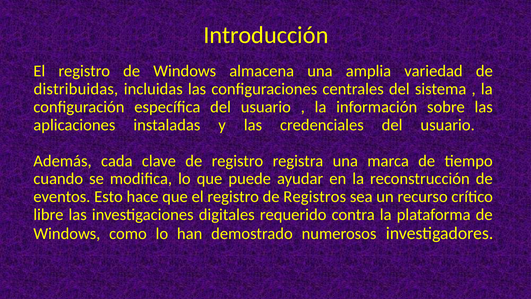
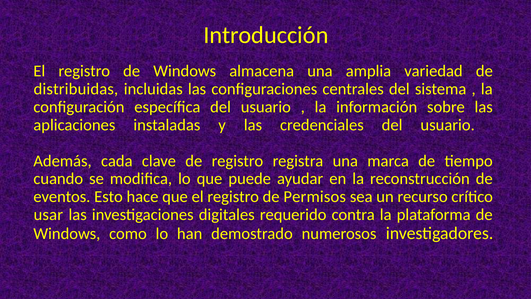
Registros: Registros -> Permisos (315, 197)
libre: libre -> usar (48, 214)
